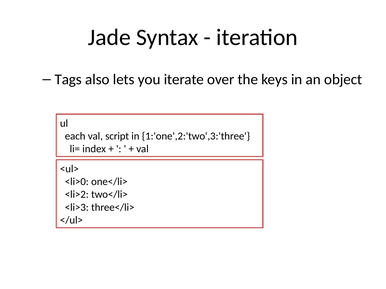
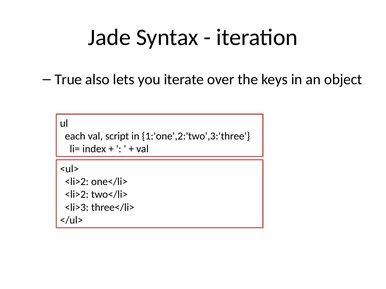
Tags: Tags -> True (68, 80)
<li>0: <li>0 -> <li>2 (77, 182)
